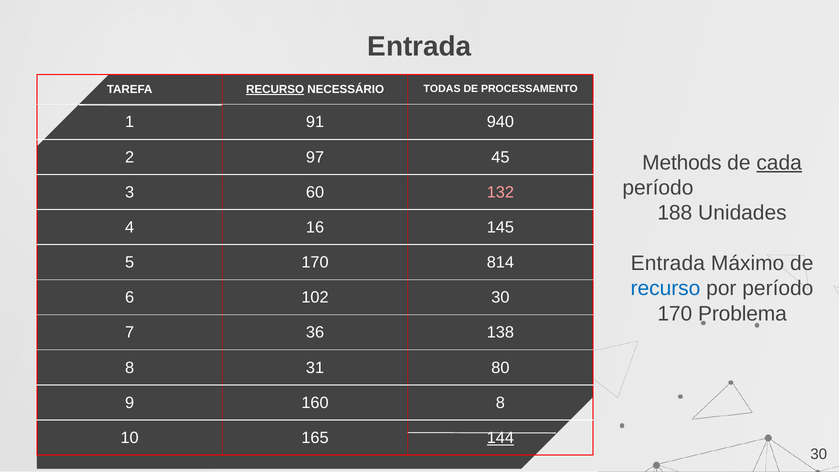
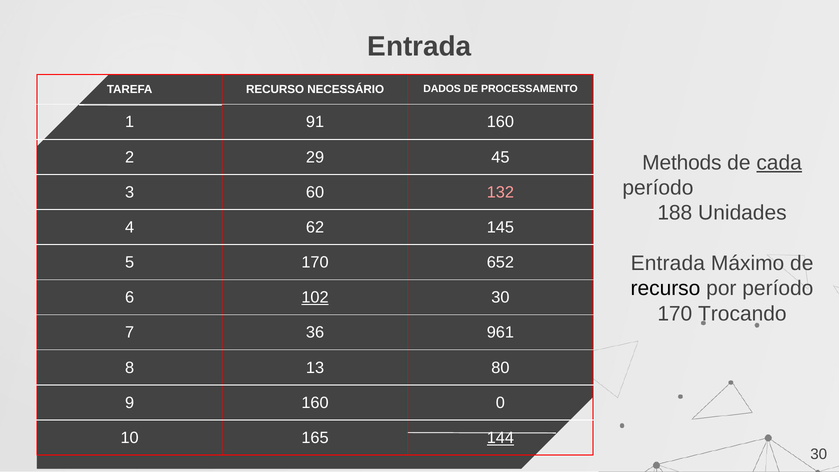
RECURSO underline: present -> none (275, 90)
TODAS: TODAS -> DADOS (442, 89)
91 940: 940 -> 160 (500, 122)
97: 97 -> 29 (315, 157)
16: 16 -> 62 (315, 227)
814: 814 -> 652 (500, 262)
recurso colour: blue -> black (665, 289)
102 underline: none -> present (315, 297)
Problema: Problema -> Trocando (742, 314)
138: 138 -> 961 (500, 333)
31: 31 -> 13 (315, 368)
160 8: 8 -> 0 (500, 403)
